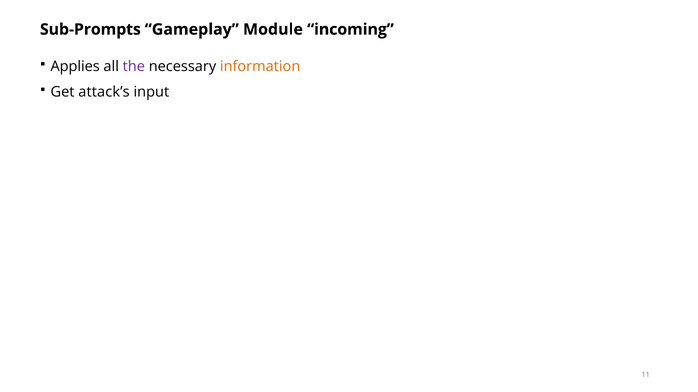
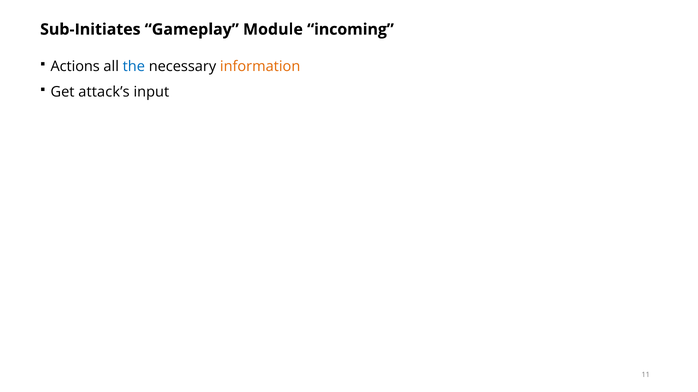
Sub-Prompts: Sub-Prompts -> Sub-Initiates (90, 29)
Applies: Applies -> Actions (75, 66)
the colour: purple -> blue (134, 66)
